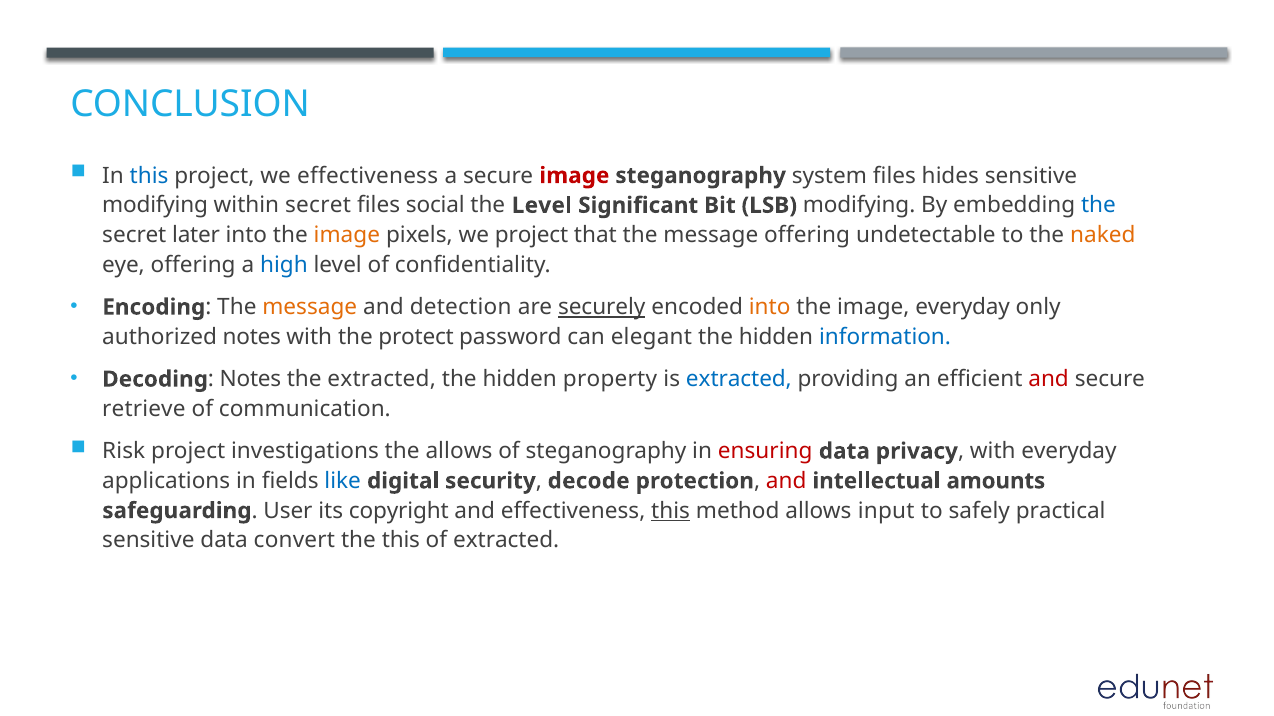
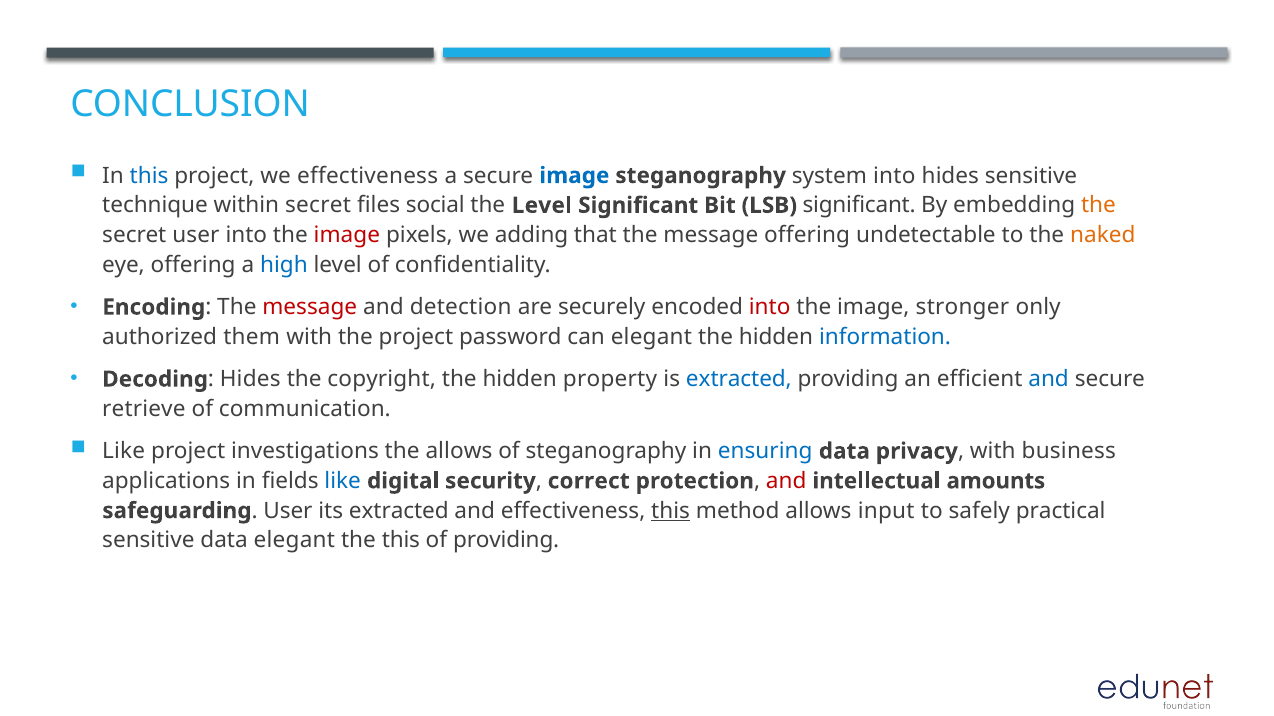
image colour: red -> blue (574, 176)
system files: files -> into (894, 176)
modifying: modifying -> technique (155, 206)
LSB modifying: modifying -> significant (859, 206)
the colour: blue -> orange (1098, 206)
secret later: later -> user (196, 235)
image colour: orange -> red (347, 235)
we project: project -> adding (532, 235)
message colour: orange -> red (310, 307)
securely underline: present -> none (602, 307)
into colour: orange -> red (770, 307)
image everyday: everyday -> stronger (962, 307)
authorized notes: notes -> them (252, 337)
the protect: protect -> project (416, 337)
Decoding Notes: Notes -> Hides (250, 379)
the extracted: extracted -> copyright (382, 379)
and colour: red -> blue (1049, 379)
Risk: Risk -> Like (124, 452)
ensuring colour: red -> blue (765, 452)
with everyday: everyday -> business (1069, 452)
decode: decode -> correct (589, 481)
its copyright: copyright -> extracted (399, 511)
data convert: convert -> elegant (294, 541)
of extracted: extracted -> providing (506, 541)
